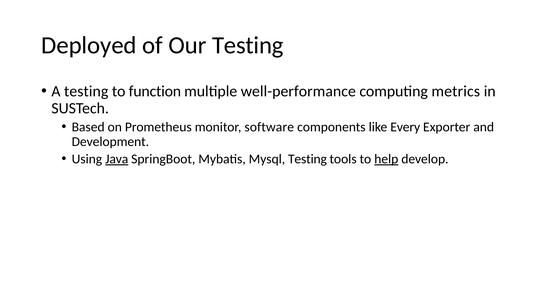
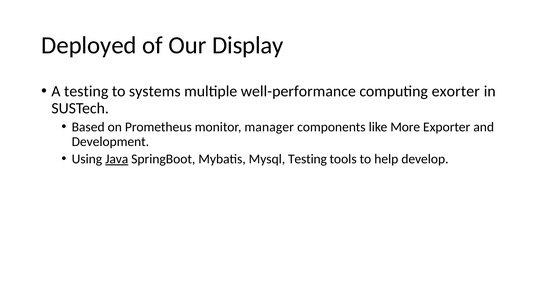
Our Testing: Testing -> Display (248, 45)
function: function -> systems (155, 91)
metrics: metrics -> exorter (456, 91)
software: software -> manager (269, 127)
Every: Every -> More (405, 127)
help underline: present -> none (386, 159)
